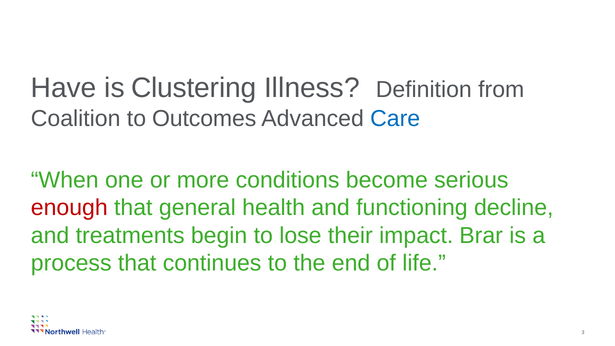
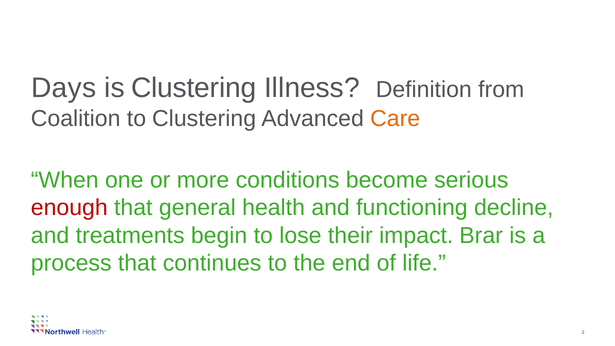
Have: Have -> Days (64, 88)
to Outcomes: Outcomes -> Clustering (204, 119)
Care colour: blue -> orange (395, 119)
